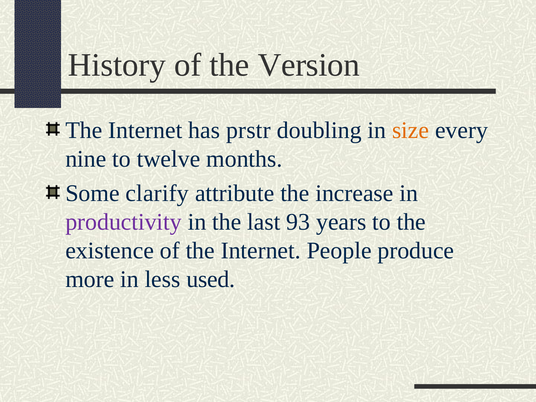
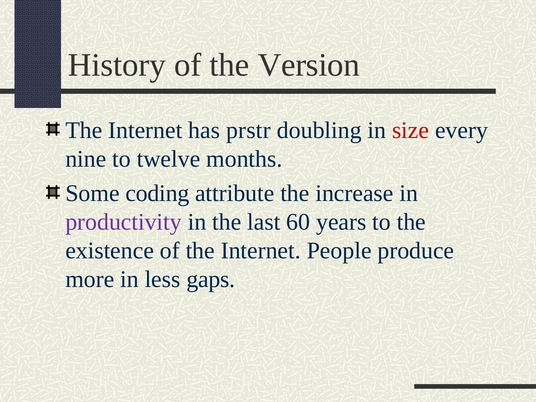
size colour: orange -> red (411, 130)
clarify: clarify -> coding (157, 193)
93: 93 -> 60 (298, 222)
used: used -> gaps (211, 279)
